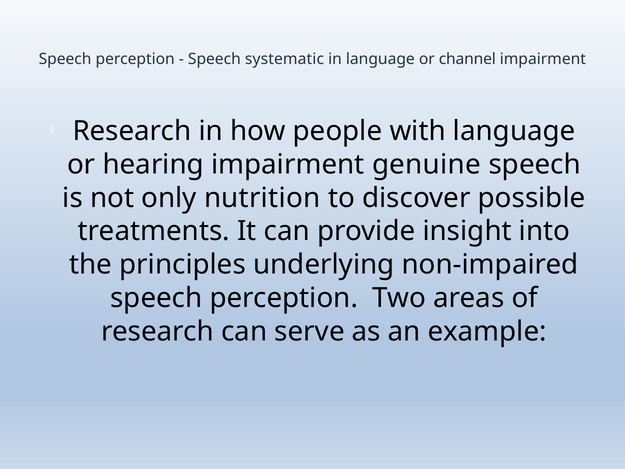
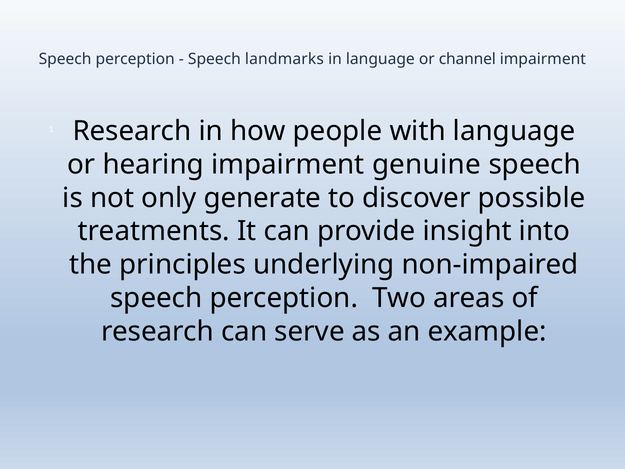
systematic: systematic -> landmarks (284, 59)
nutrition: nutrition -> generate (262, 198)
